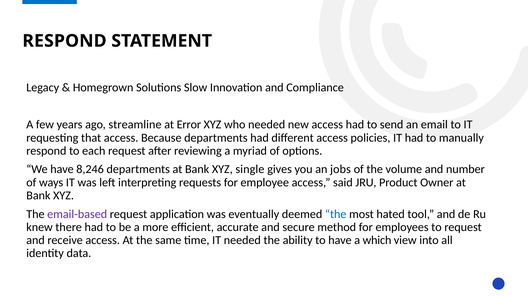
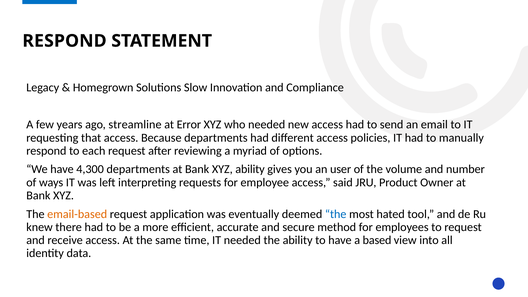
8,246: 8,246 -> 4,300 (90, 169)
XYZ single: single -> ability (250, 169)
jobs: jobs -> user (341, 169)
email-based colour: purple -> orange (77, 214)
which: which -> based (377, 240)
